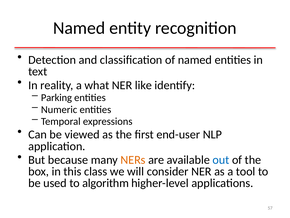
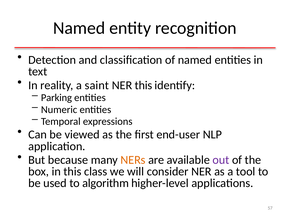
what: what -> saint (97, 85)
NER like: like -> this (143, 85)
out colour: blue -> purple (221, 160)
